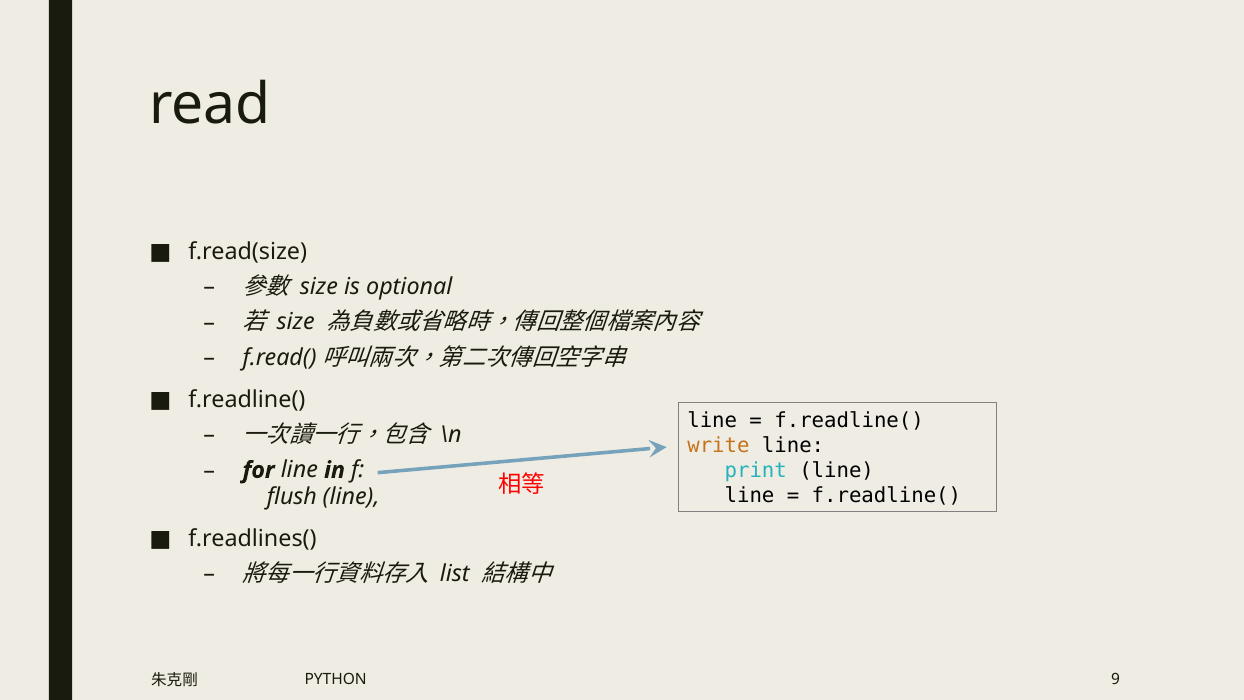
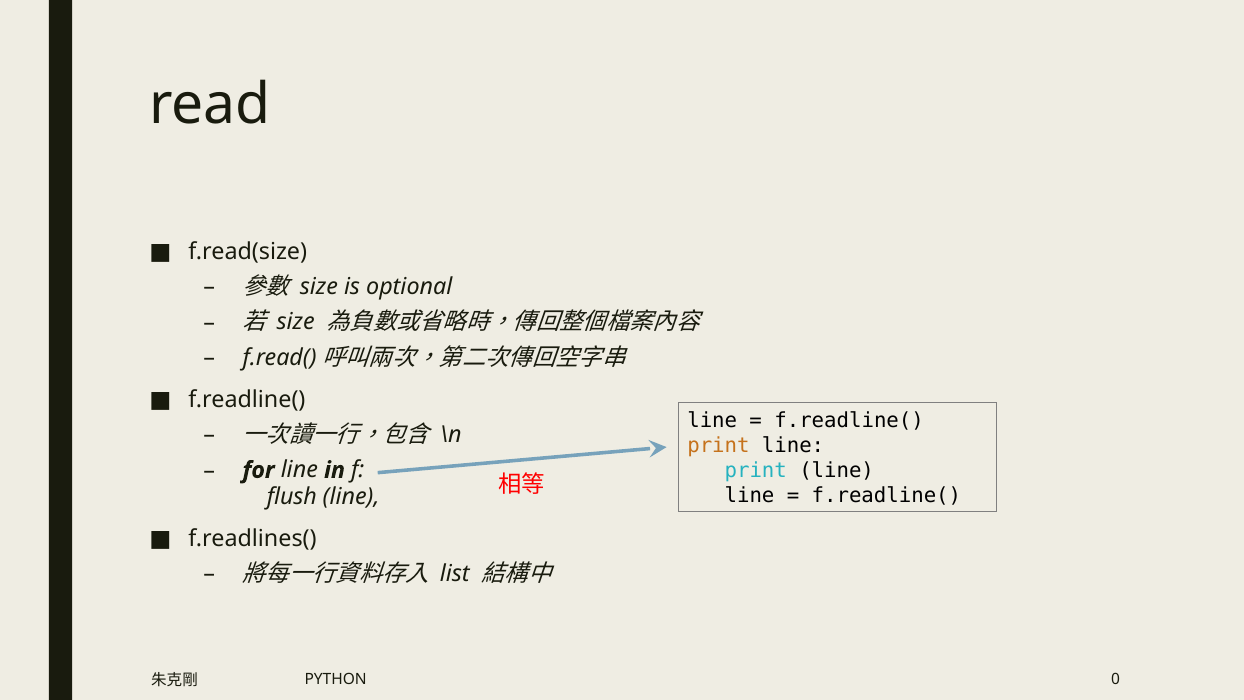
write: write -> print (718, 446)
9: 9 -> 0 (1116, 679)
